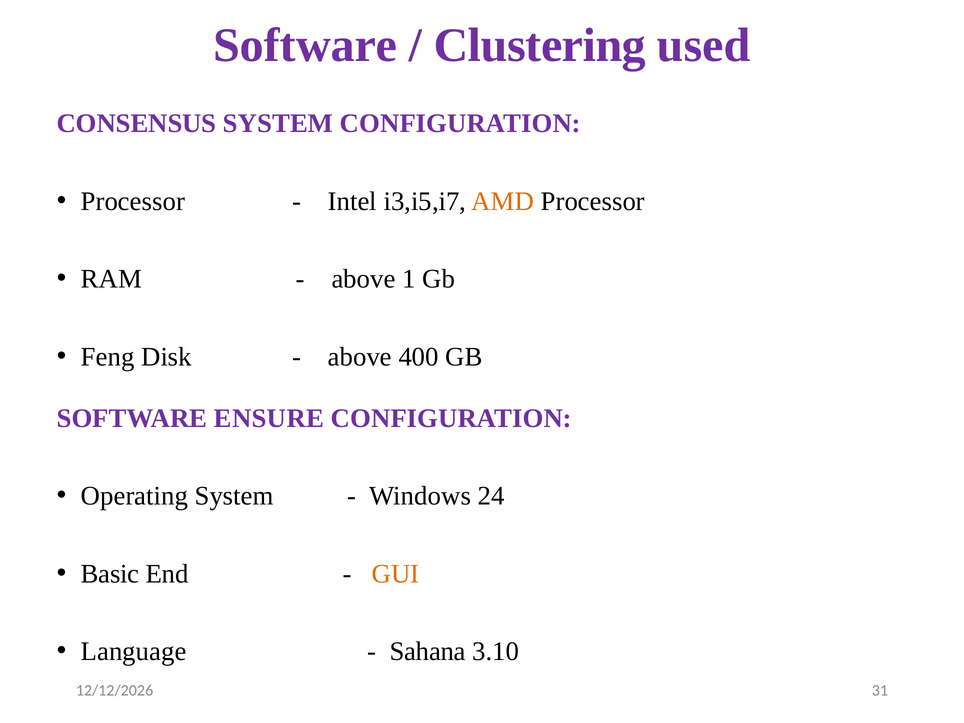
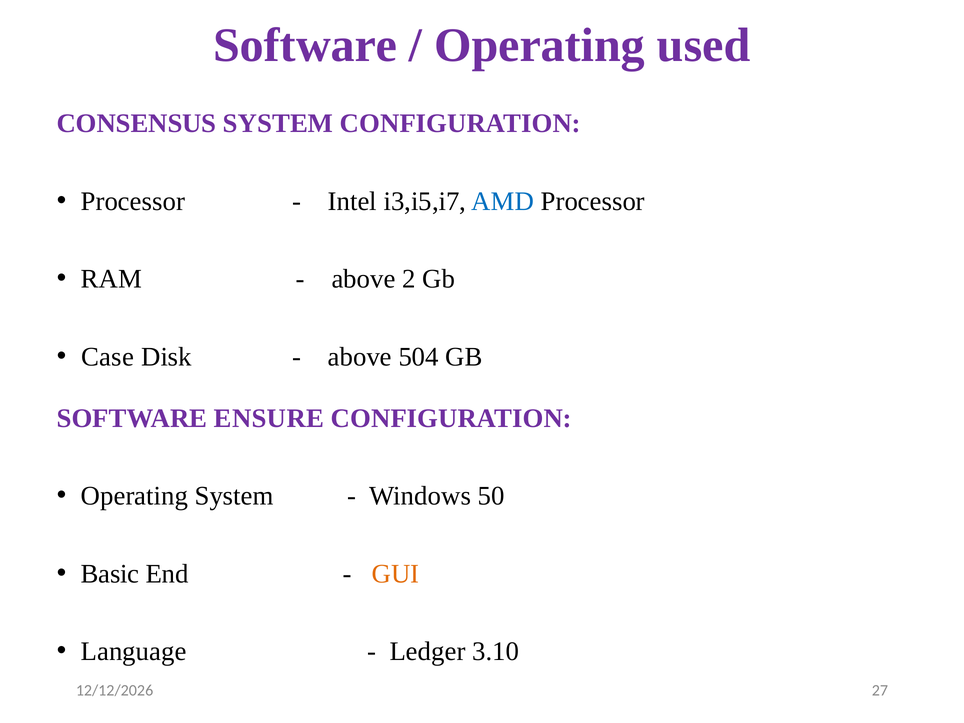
Clustering: Clustering -> Operating (540, 45)
AMD colour: orange -> blue (503, 201)
1: 1 -> 2 (409, 279)
Feng: Feng -> Case (108, 357)
400: 400 -> 504 (419, 357)
24: 24 -> 50 (491, 496)
Sahana: Sahana -> Ledger (428, 651)
31: 31 -> 27 (880, 690)
